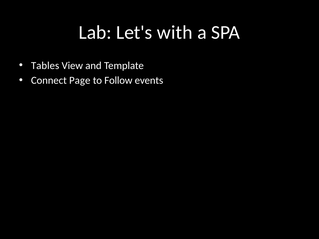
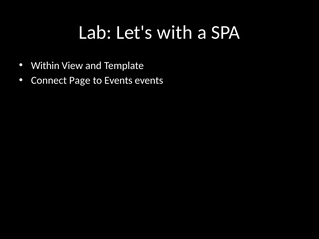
Tables: Tables -> Within (45, 66)
to Follow: Follow -> Events (118, 80)
